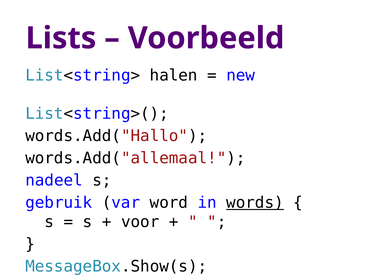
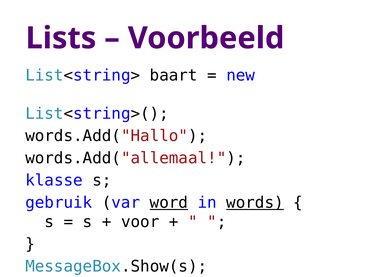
halen: halen -> baart (174, 76)
nadeel: nadeel -> klasse (54, 181)
word underline: none -> present (169, 203)
